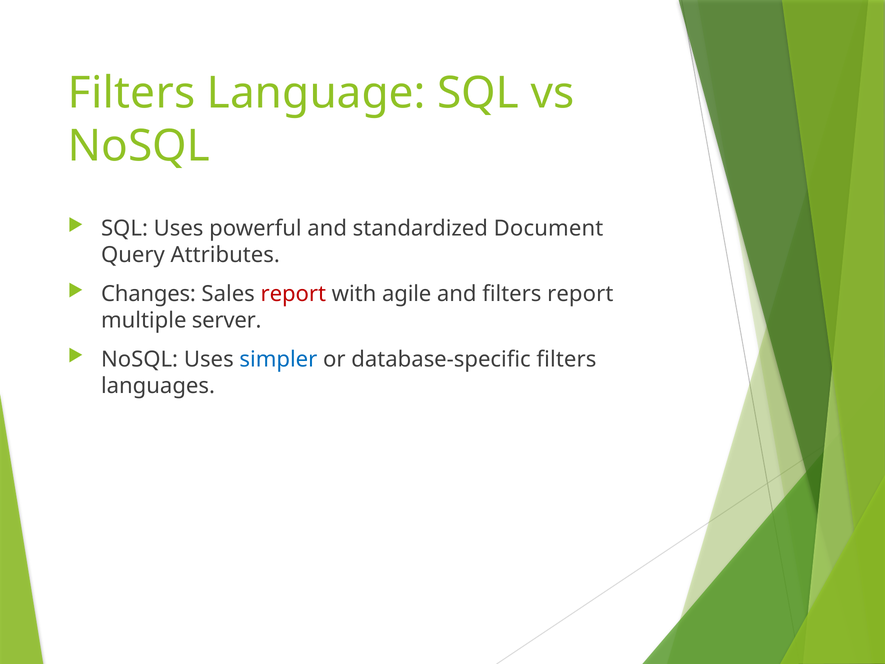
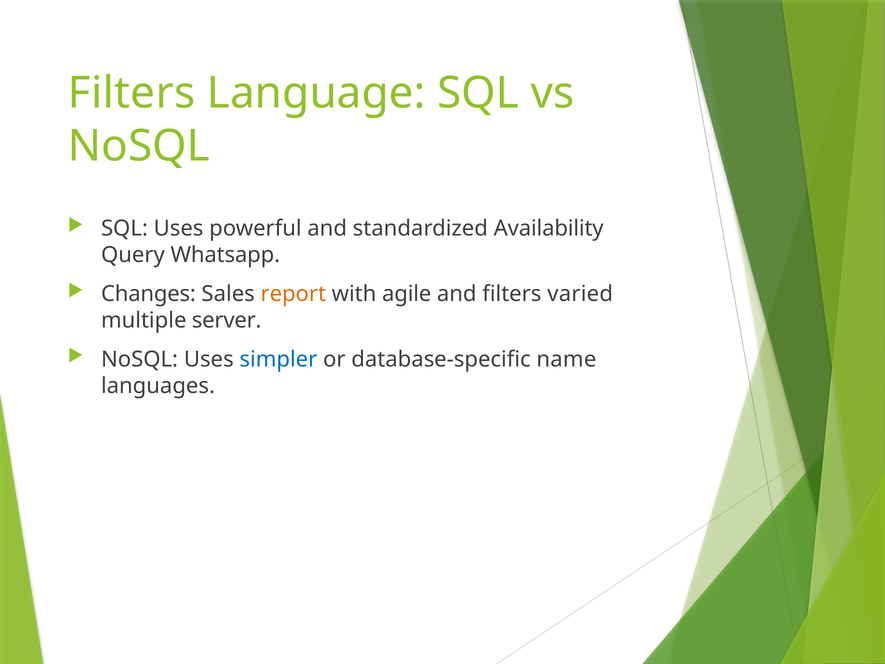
Document: Document -> Availability (549, 228)
Attributes: Attributes -> Whatsapp (225, 255)
report colour: red -> orange (293, 294)
filters report: report -> varied (580, 294)
database-specific filters: filters -> name (566, 359)
